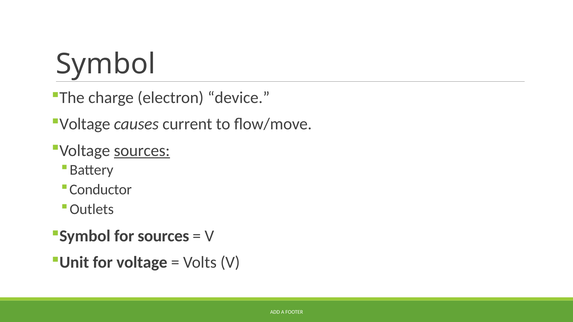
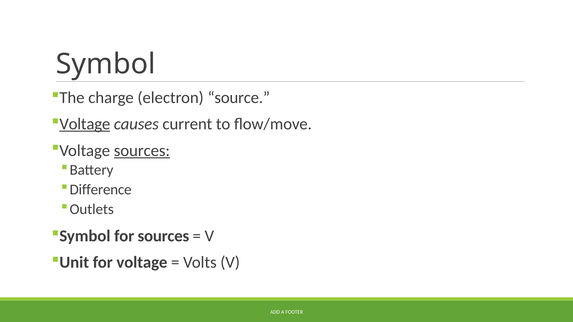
device: device -> source (239, 98)
Voltage underline: none -> present (85, 124)
Conductor: Conductor -> Difference (101, 190)
